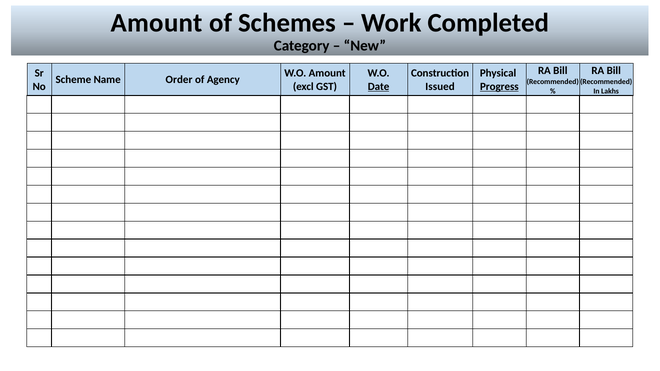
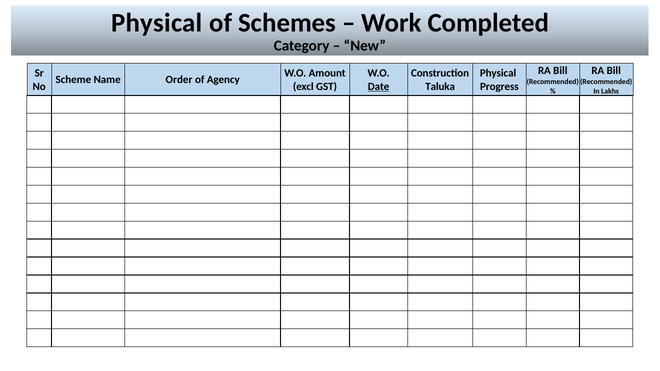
Amount: Amount -> Physical (157, 23)
Issued: Issued -> Taluka (440, 87)
Progress underline: present -> none (499, 87)
